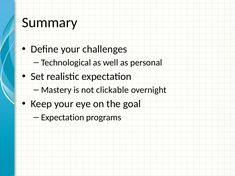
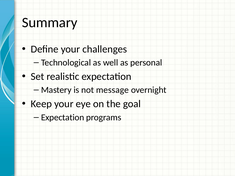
clickable: clickable -> message (112, 90)
